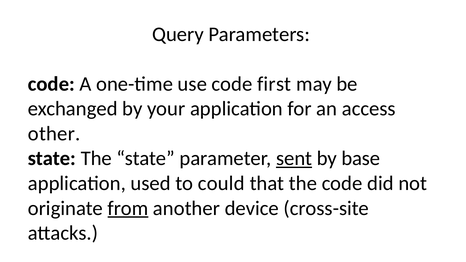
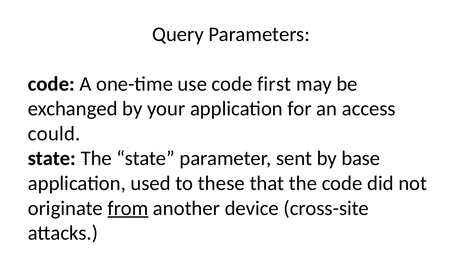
other: other -> could (54, 134)
sent underline: present -> none (294, 159)
could: could -> these (221, 183)
